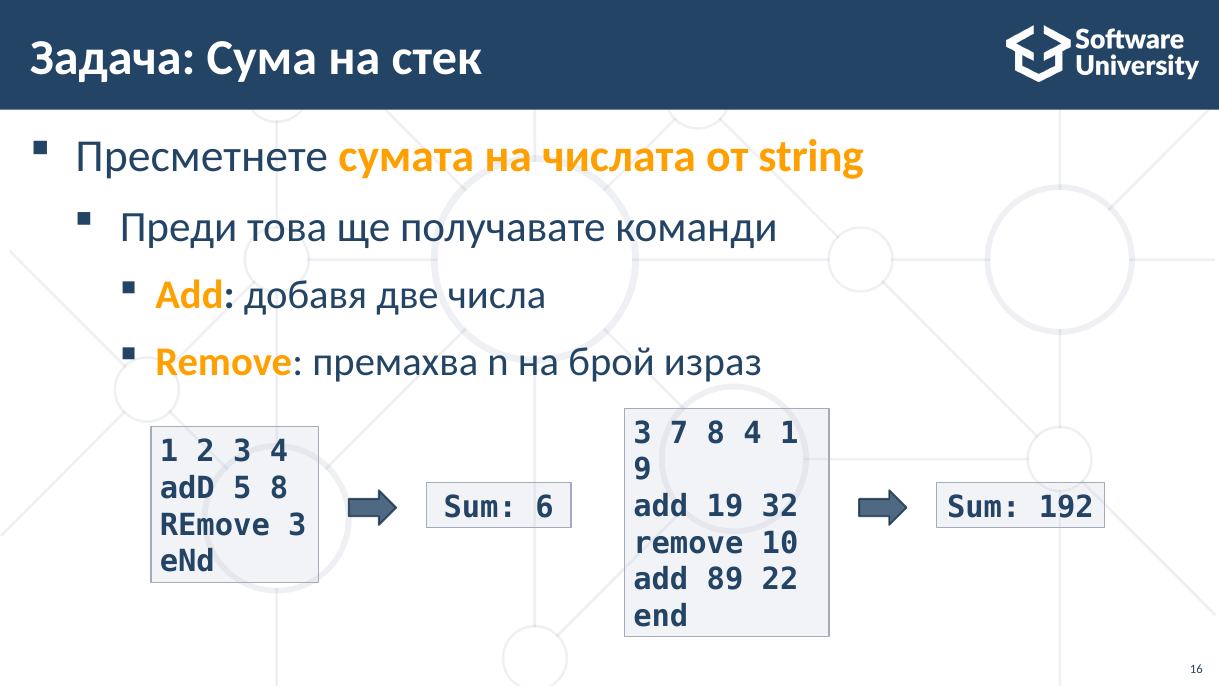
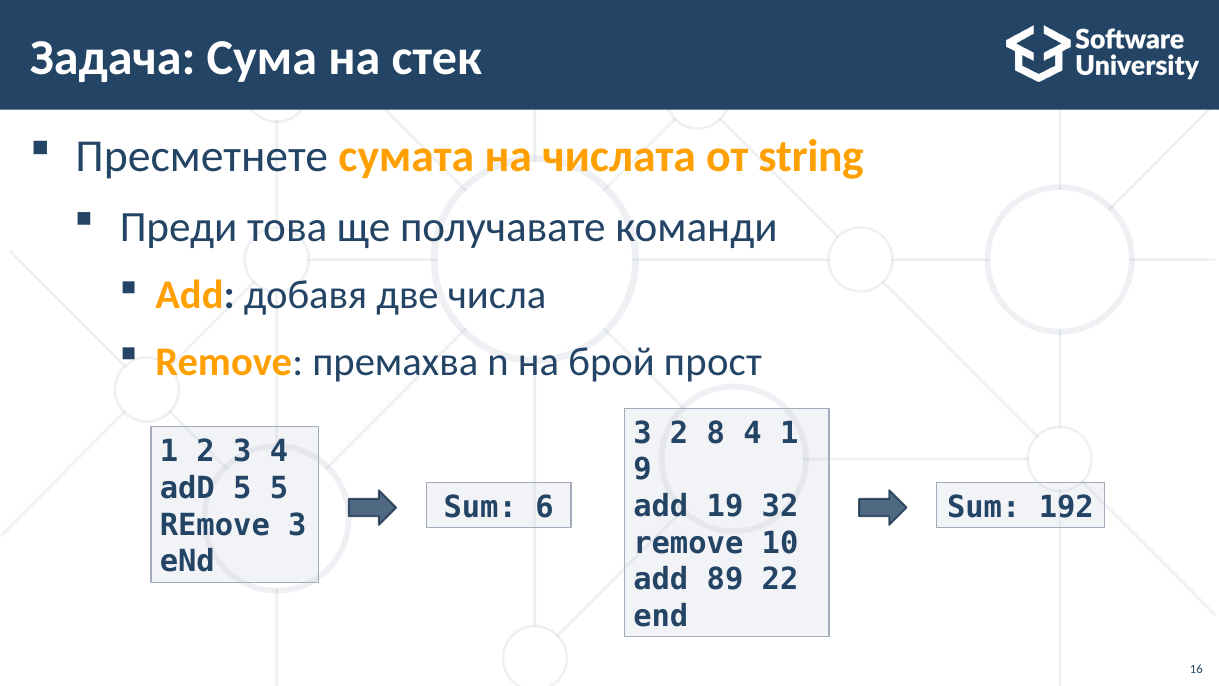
израз: израз -> прост (713, 362)
3 7: 7 -> 2 (679, 433)
5 8: 8 -> 5 (279, 488)
